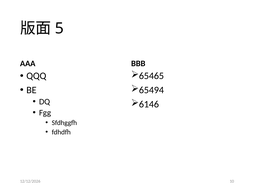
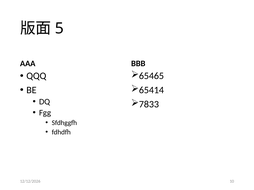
65494: 65494 -> 65414 (151, 90)
6146: 6146 -> 7833 (149, 105)
